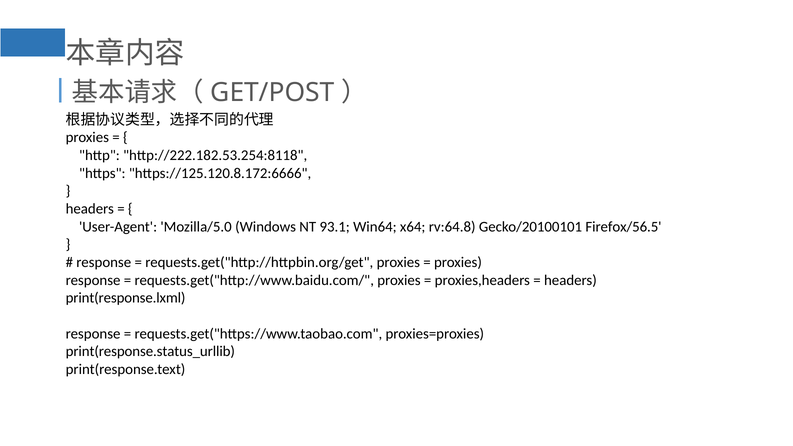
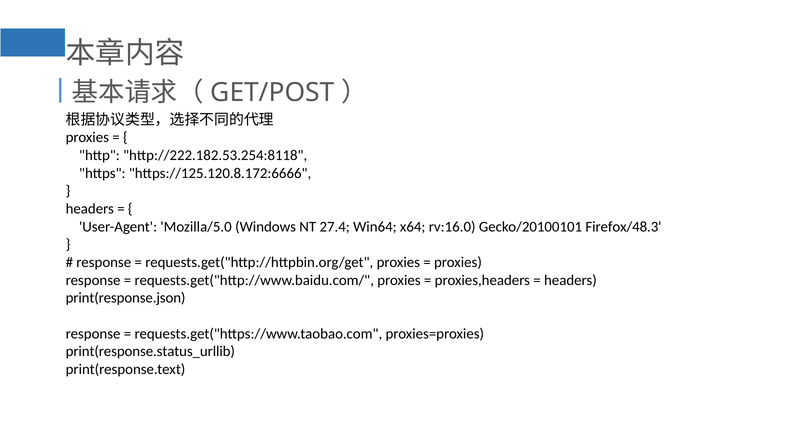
93.1: 93.1 -> 27.4 (335, 227)
rv:64.8: rv:64.8 -> rv:16.0 (452, 227)
Firefox/56.5: Firefox/56.5 -> Firefox/48.3 (623, 227)
print(response.lxml: print(response.lxml -> print(response.json (126, 298)
